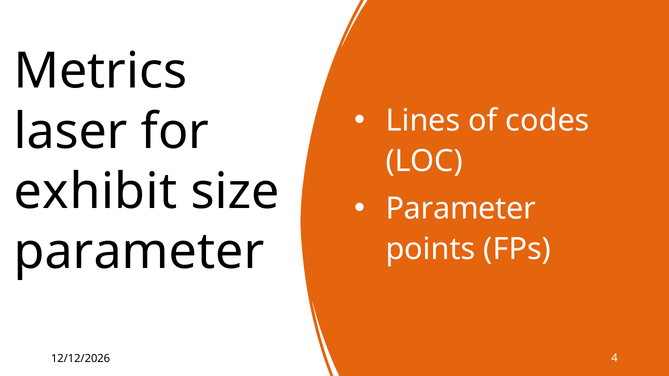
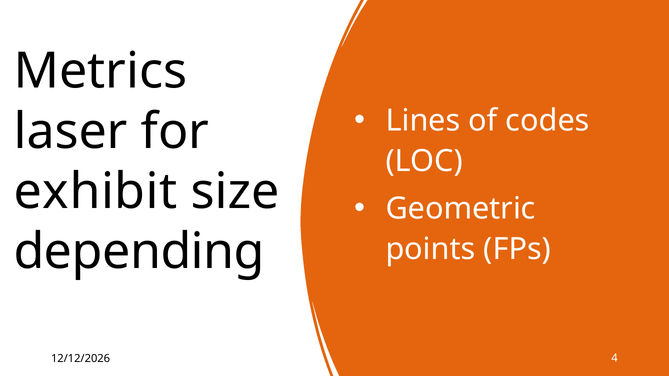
Parameter: Parameter -> Geometric (461, 209)
parameter: parameter -> depending (139, 252)
